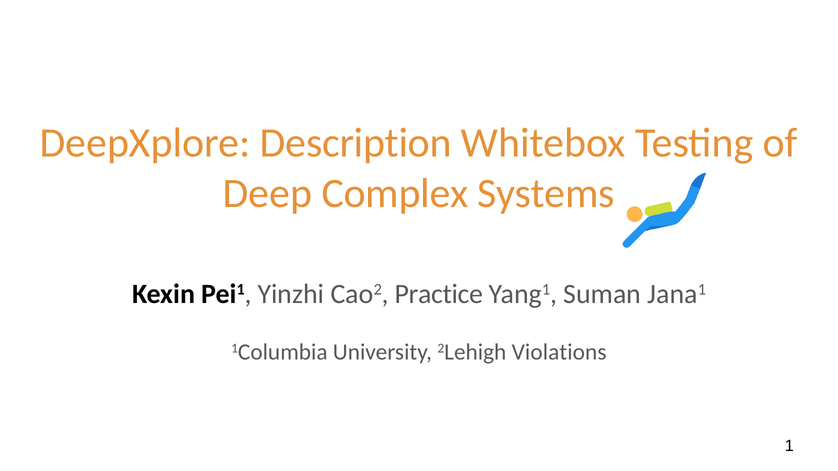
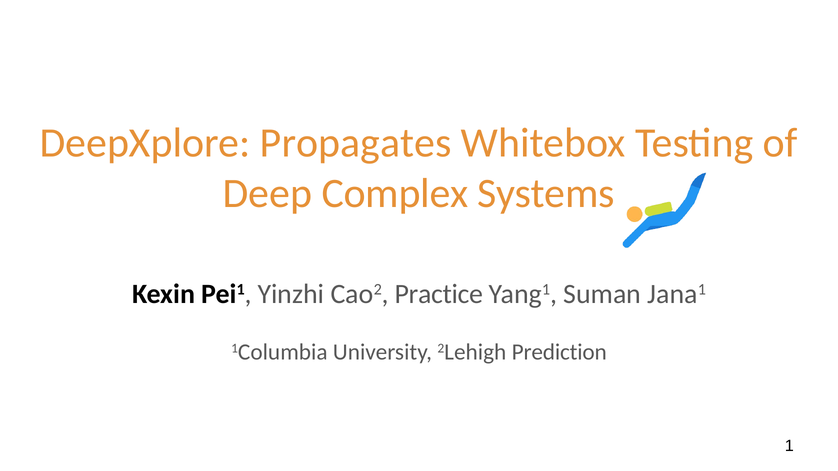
Description: Description -> Propagates (356, 143)
Violations: Violations -> Prediction (559, 352)
